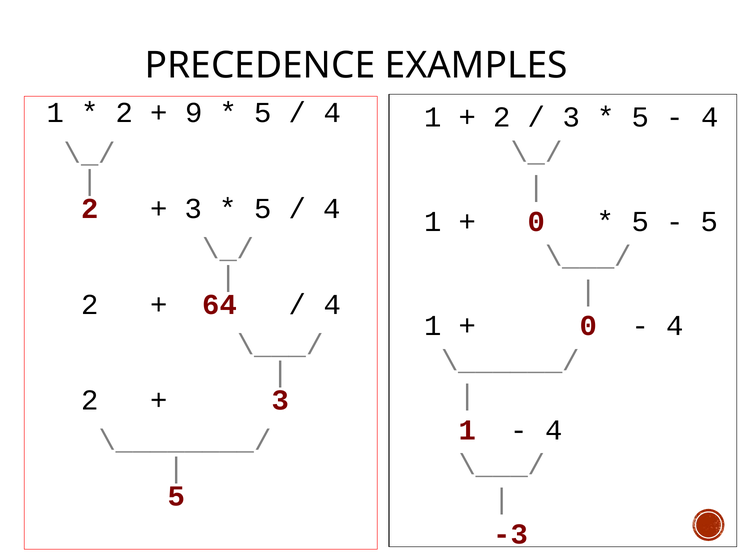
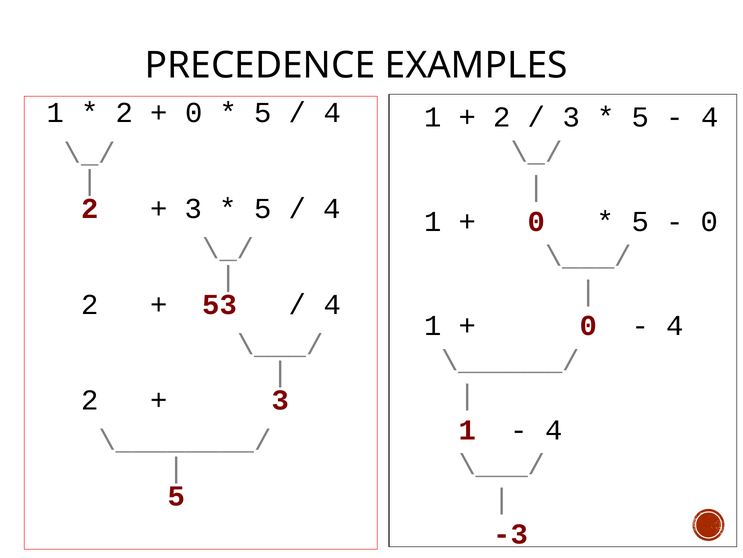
9: 9 -> 0 (194, 113)
5: 5 -> 0 (709, 221)
64: 64 -> 53 (220, 304)
